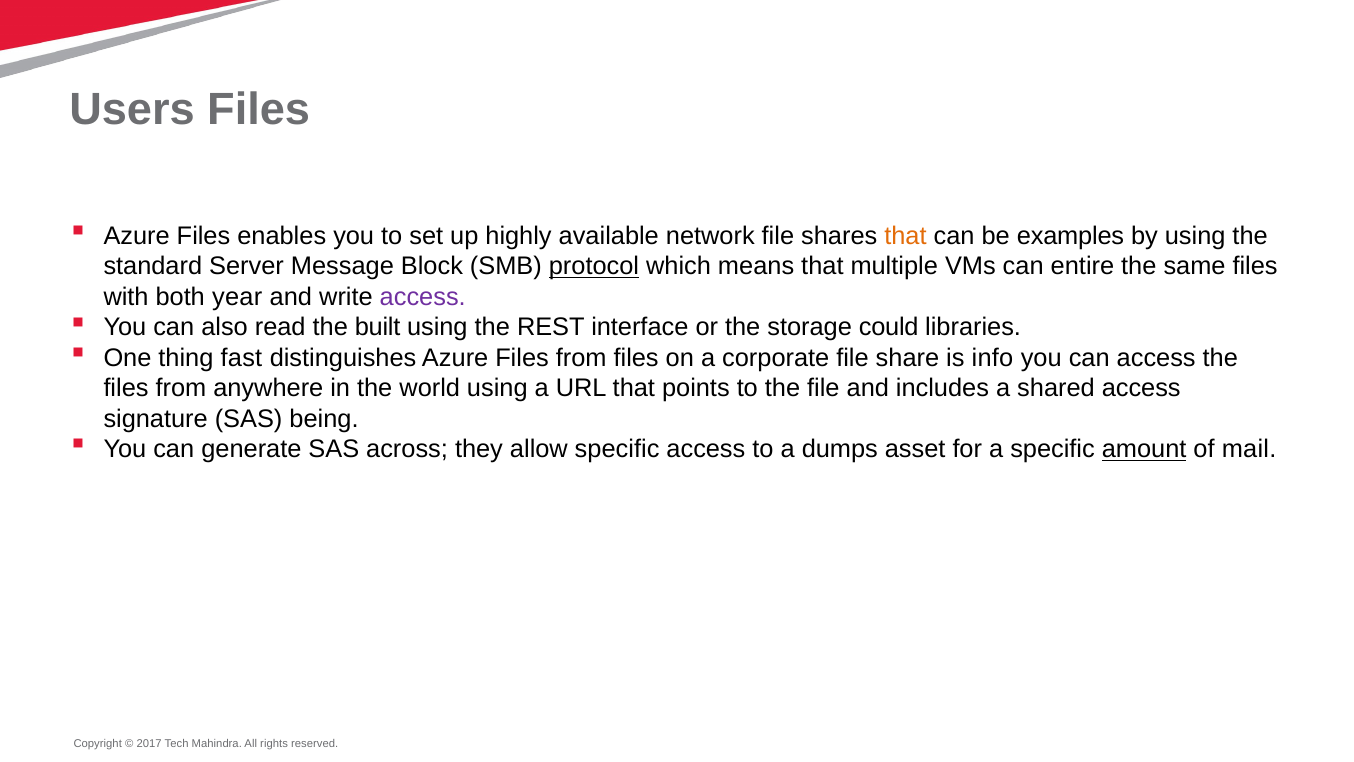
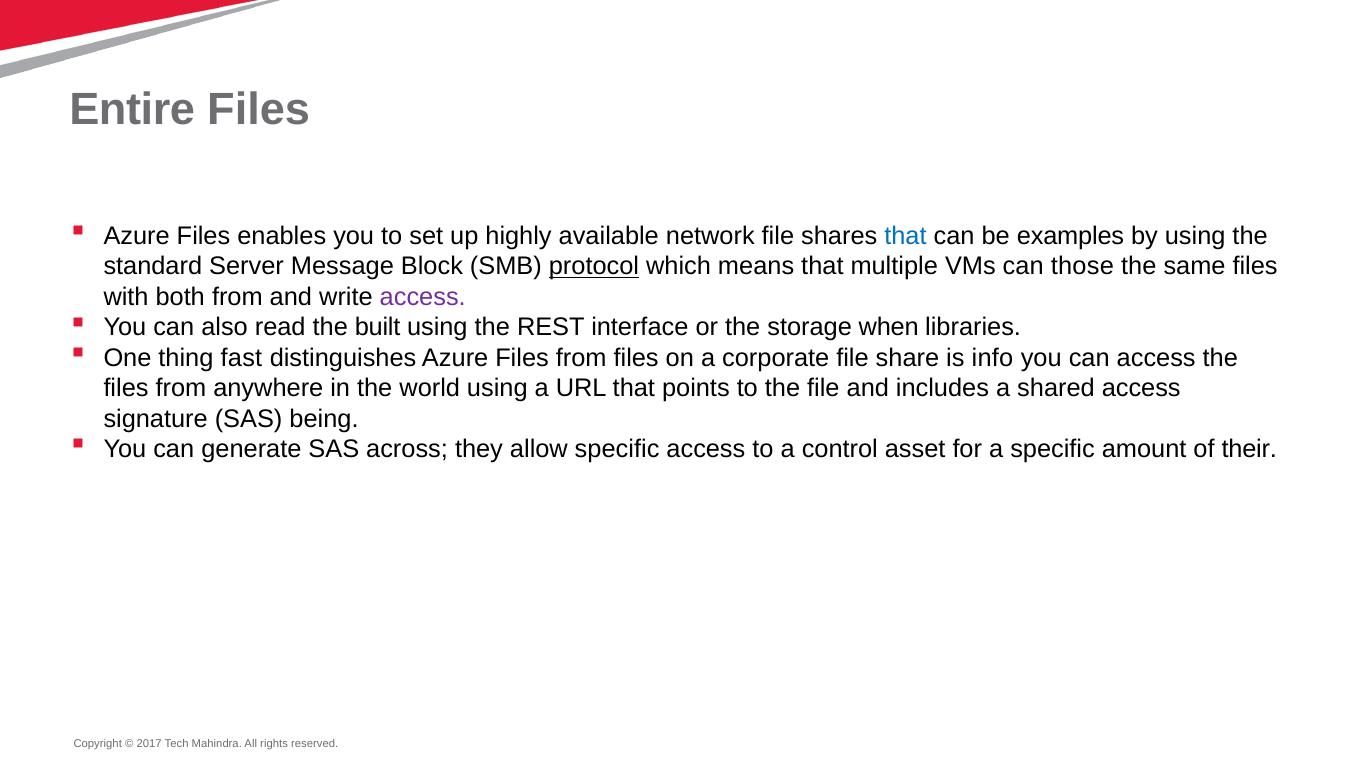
Users: Users -> Entire (132, 109)
that colour: orange -> blue (905, 236)
entire: entire -> those (1082, 266)
both year: year -> from (237, 297)
could: could -> when (889, 327)
dumps: dumps -> control (840, 449)
amount underline: present -> none (1144, 449)
mail: mail -> their (1249, 449)
